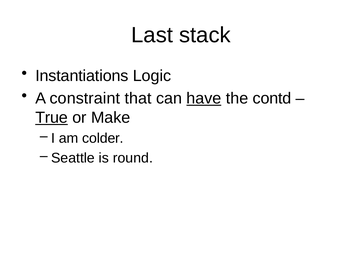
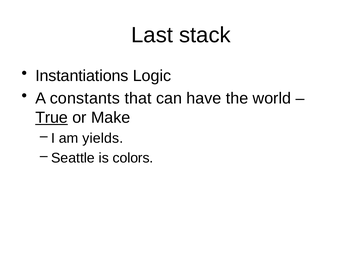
constraint: constraint -> constants (85, 98)
have underline: present -> none (204, 98)
contd: contd -> world (272, 98)
colder: colder -> yields (103, 139)
round: round -> colors (133, 158)
